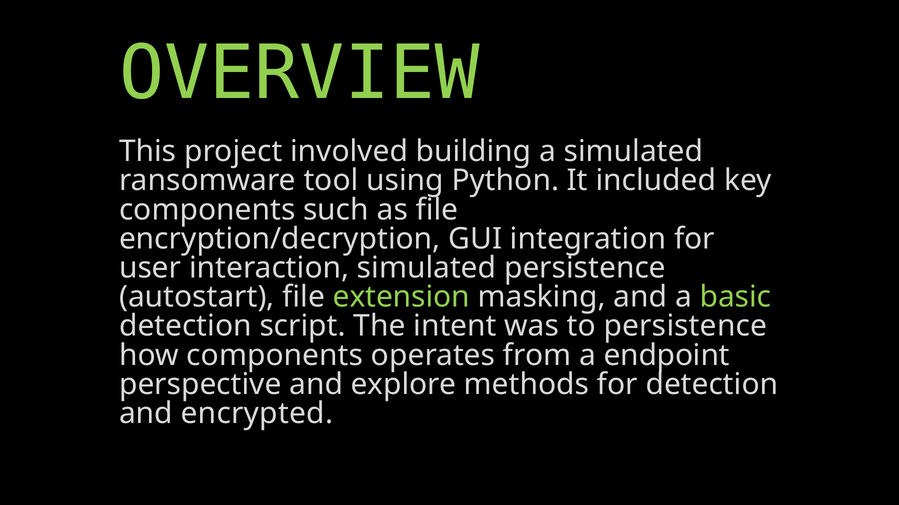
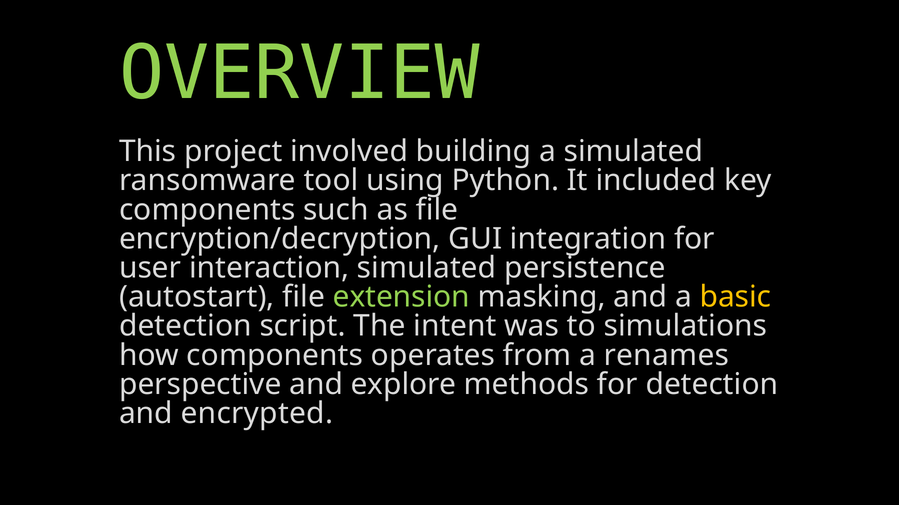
basic colour: light green -> yellow (736, 297)
to persistence: persistence -> simulations (686, 327)
endpoint: endpoint -> renames (666, 356)
